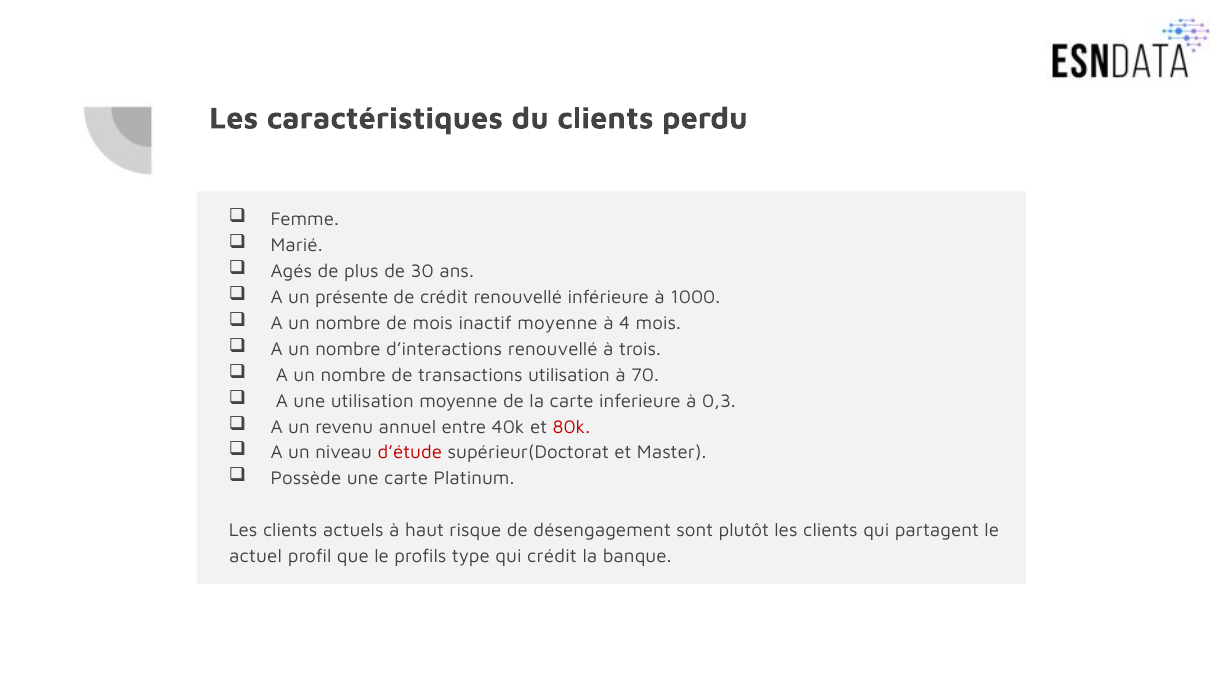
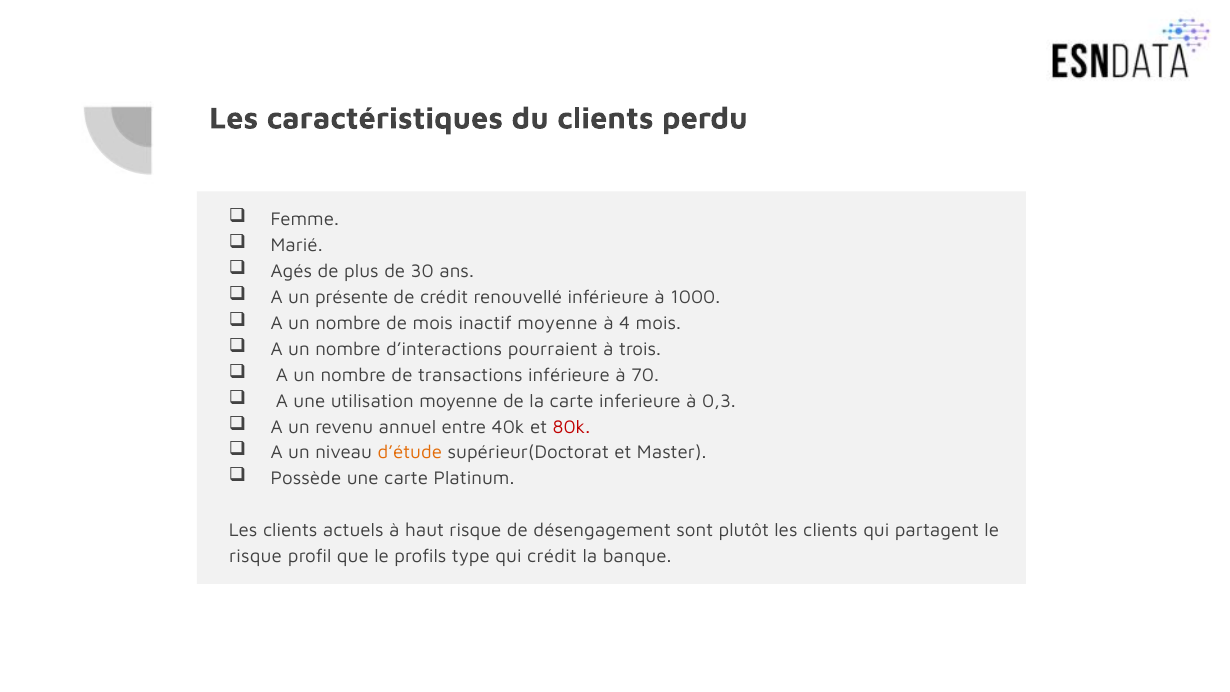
d’interactions renouvellé: renouvellé -> pourraient (553, 349)
transactions utilisation: utilisation -> inférieure (569, 375)
d’étude colour: red -> orange (410, 453)
actuel: actuel -> risque (256, 556)
